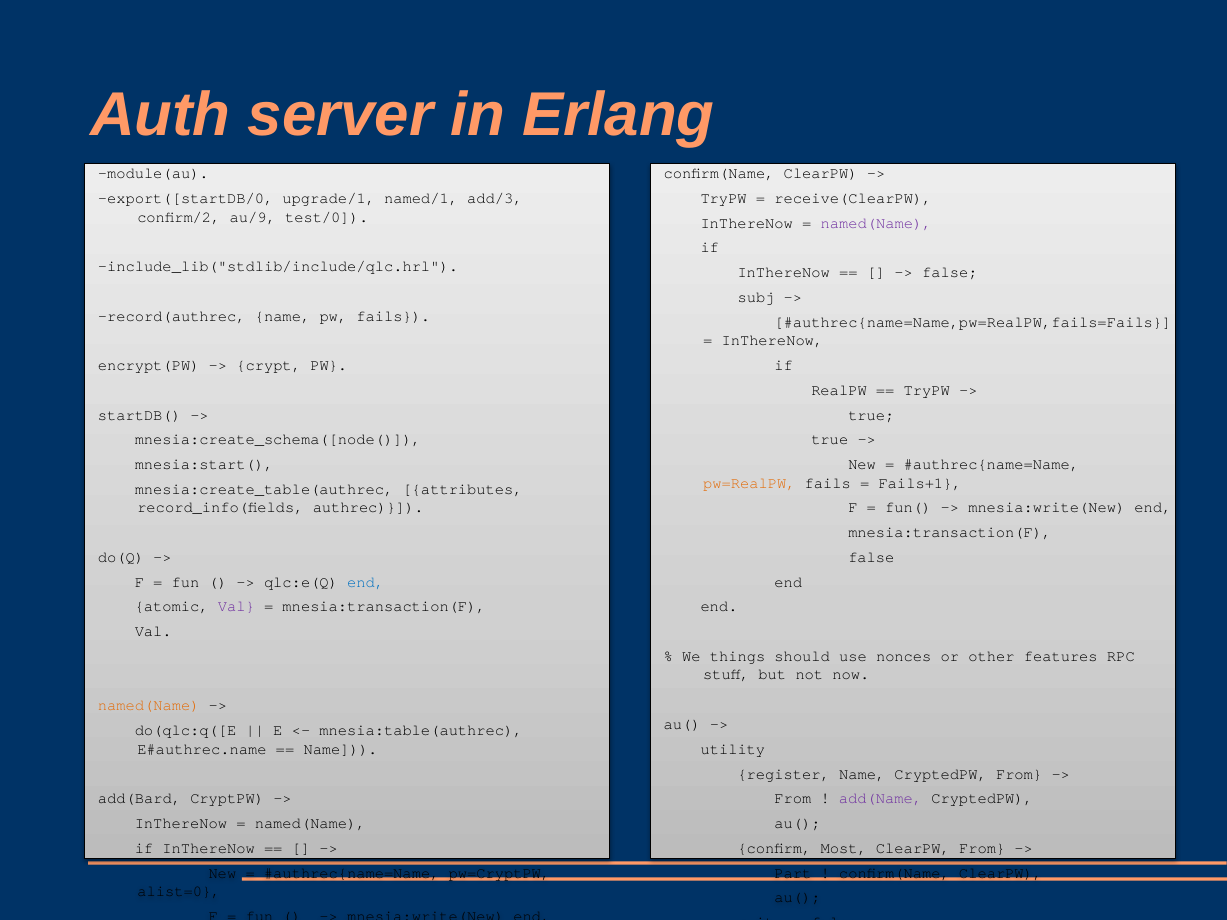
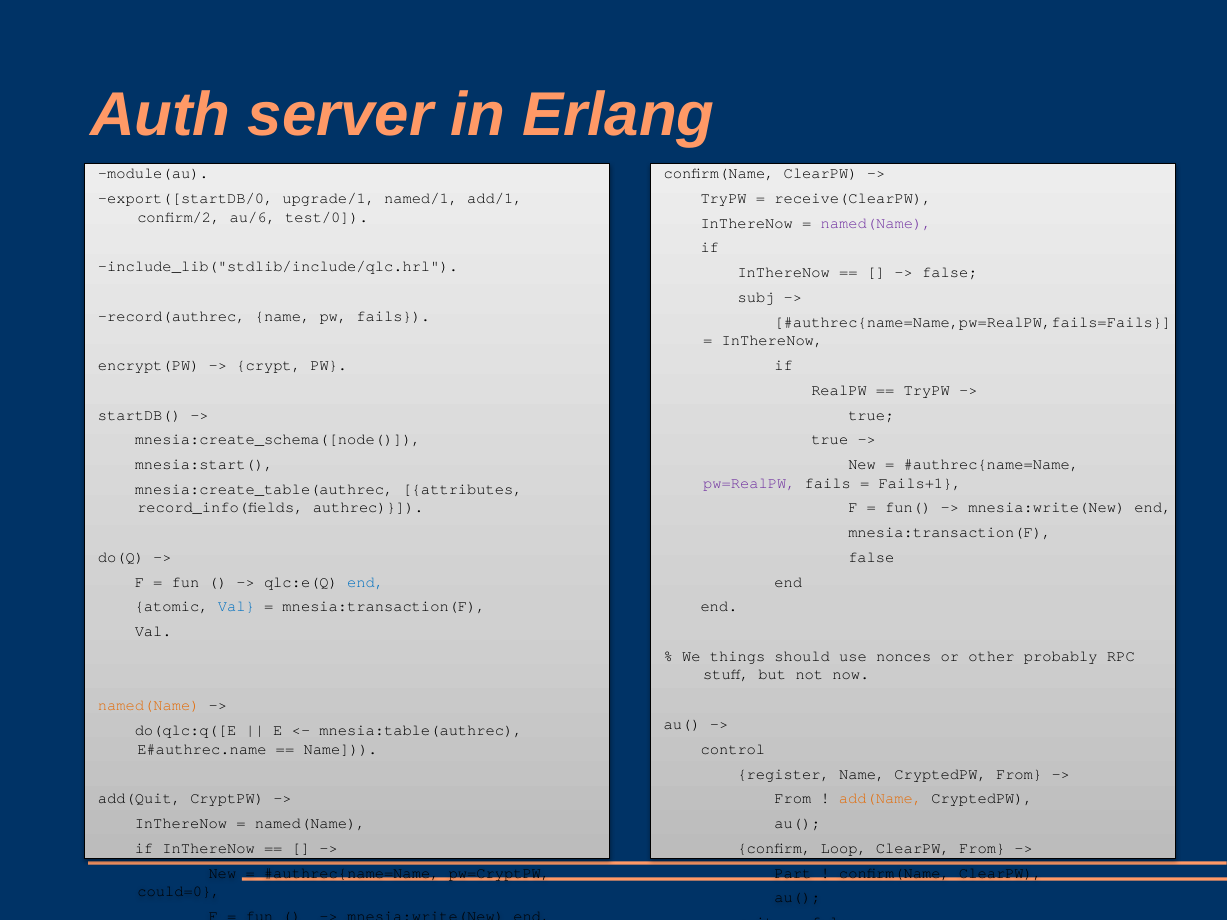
add/3: add/3 -> add/1 (495, 198)
au/9: au/9 -> au/6 (253, 217)
pw=RealPW colour: orange -> purple (749, 483)
Val colour: purple -> blue (236, 607)
features: features -> probably (1061, 656)
utility: utility -> control (733, 749)
add(Bard: add(Bard -> add(Quit (140, 799)
add(Name colour: purple -> orange (881, 799)
Most: Most -> Loop (844, 848)
alist=0: alist=0 -> could=0 (179, 892)
